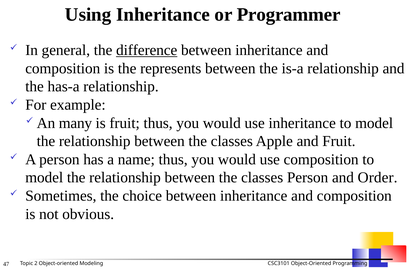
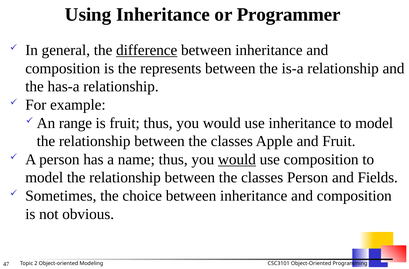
many: many -> range (75, 123)
would underline: none -> present (237, 159)
Order: Order -> Fields (378, 178)
